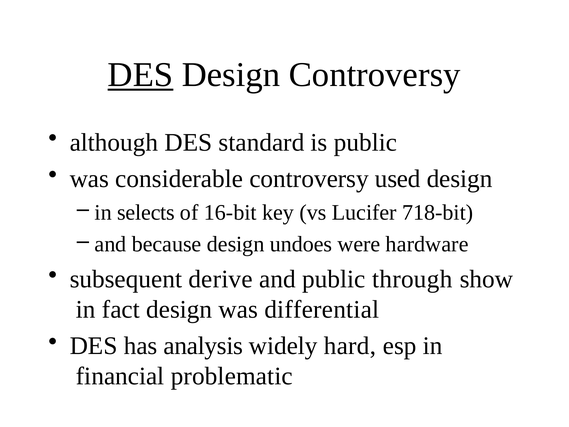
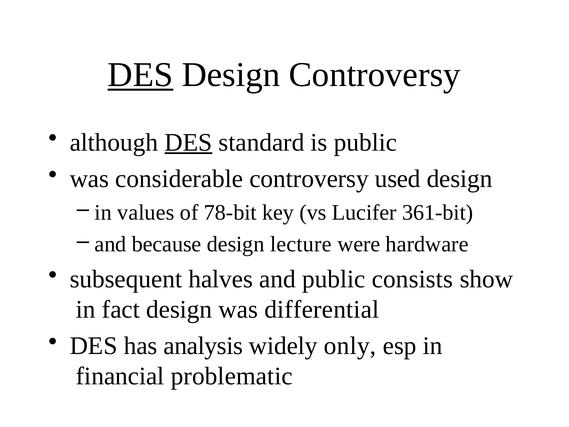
DES underline: none -> present (188, 142)
selects: selects -> values (146, 212)
16-bit: 16-bit -> 78-bit (230, 212)
718-bit: 718-bit -> 361-bit (438, 212)
undoes: undoes -> lecture (301, 244)
derive: derive -> halves (221, 279)
through: through -> consists (412, 279)
hard: hard -> only (350, 346)
